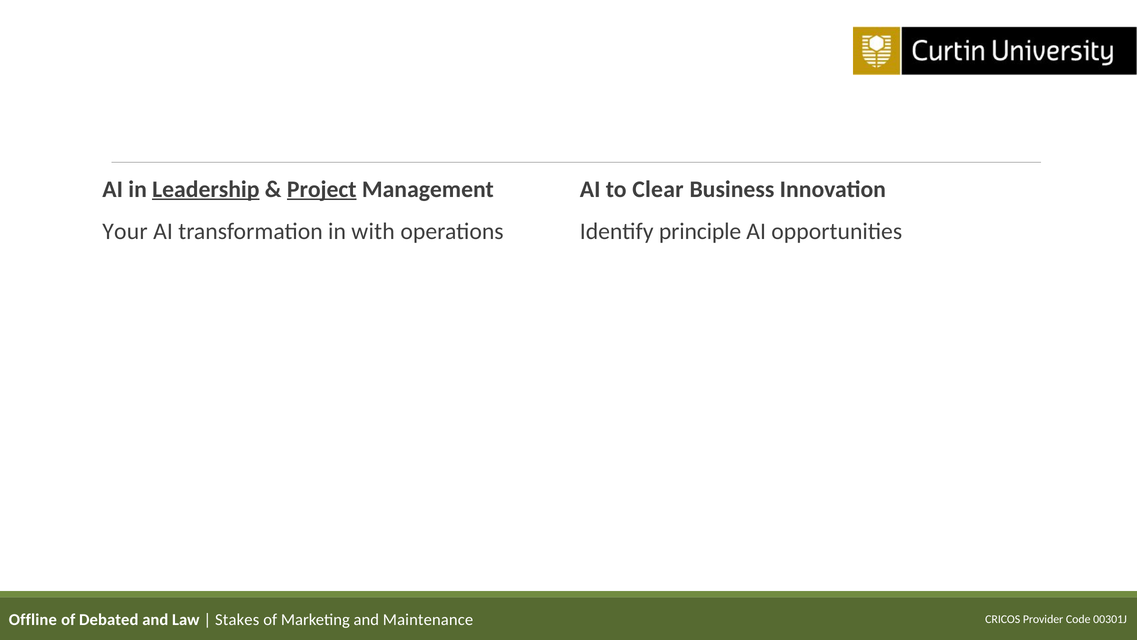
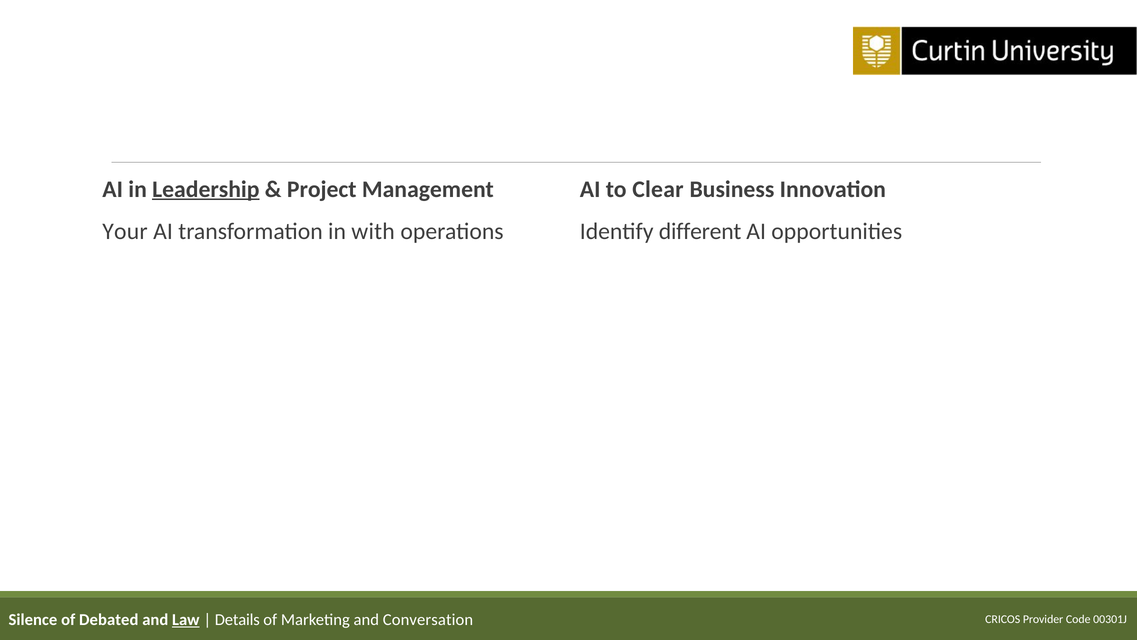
Project underline: present -> none (322, 189)
principle: principle -> different (700, 231)
Offline: Offline -> Silence (33, 619)
Law underline: none -> present (186, 619)
Stakes: Stakes -> Details (237, 619)
Maintenance: Maintenance -> Conversation (428, 619)
